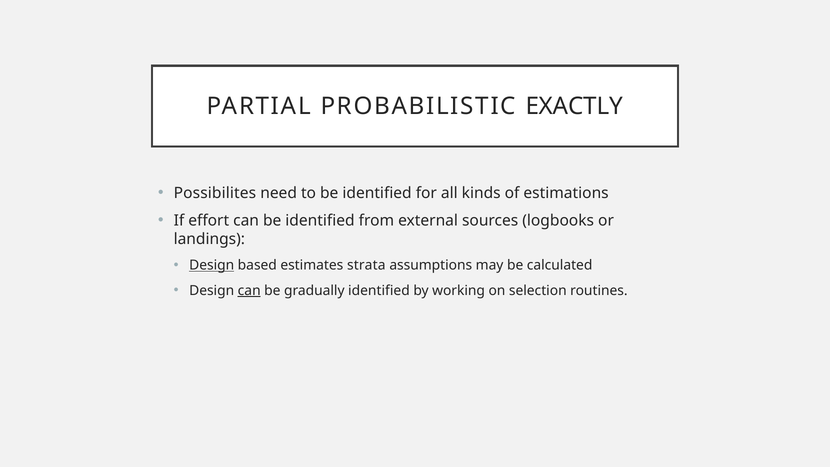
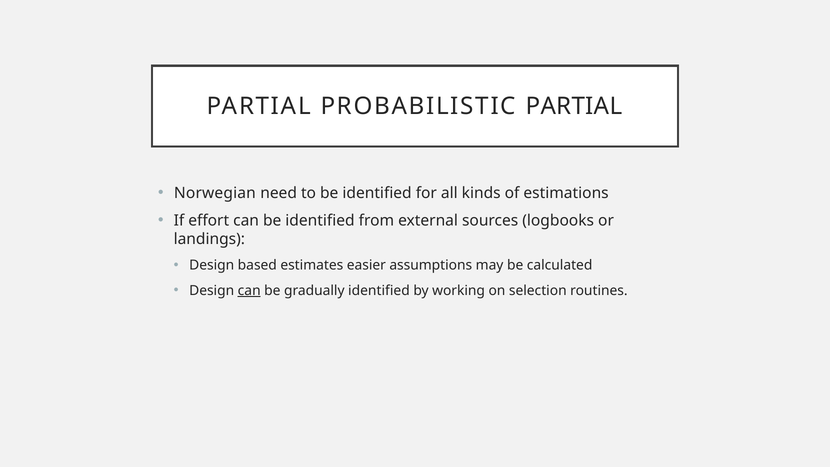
PROBABILISTIC EXACTLY: EXACTLY -> PARTIAL (574, 106)
Possibilites: Possibilites -> Norwegian (215, 193)
Design underline: present -> none (212, 265)
strata: strata -> easier (366, 265)
